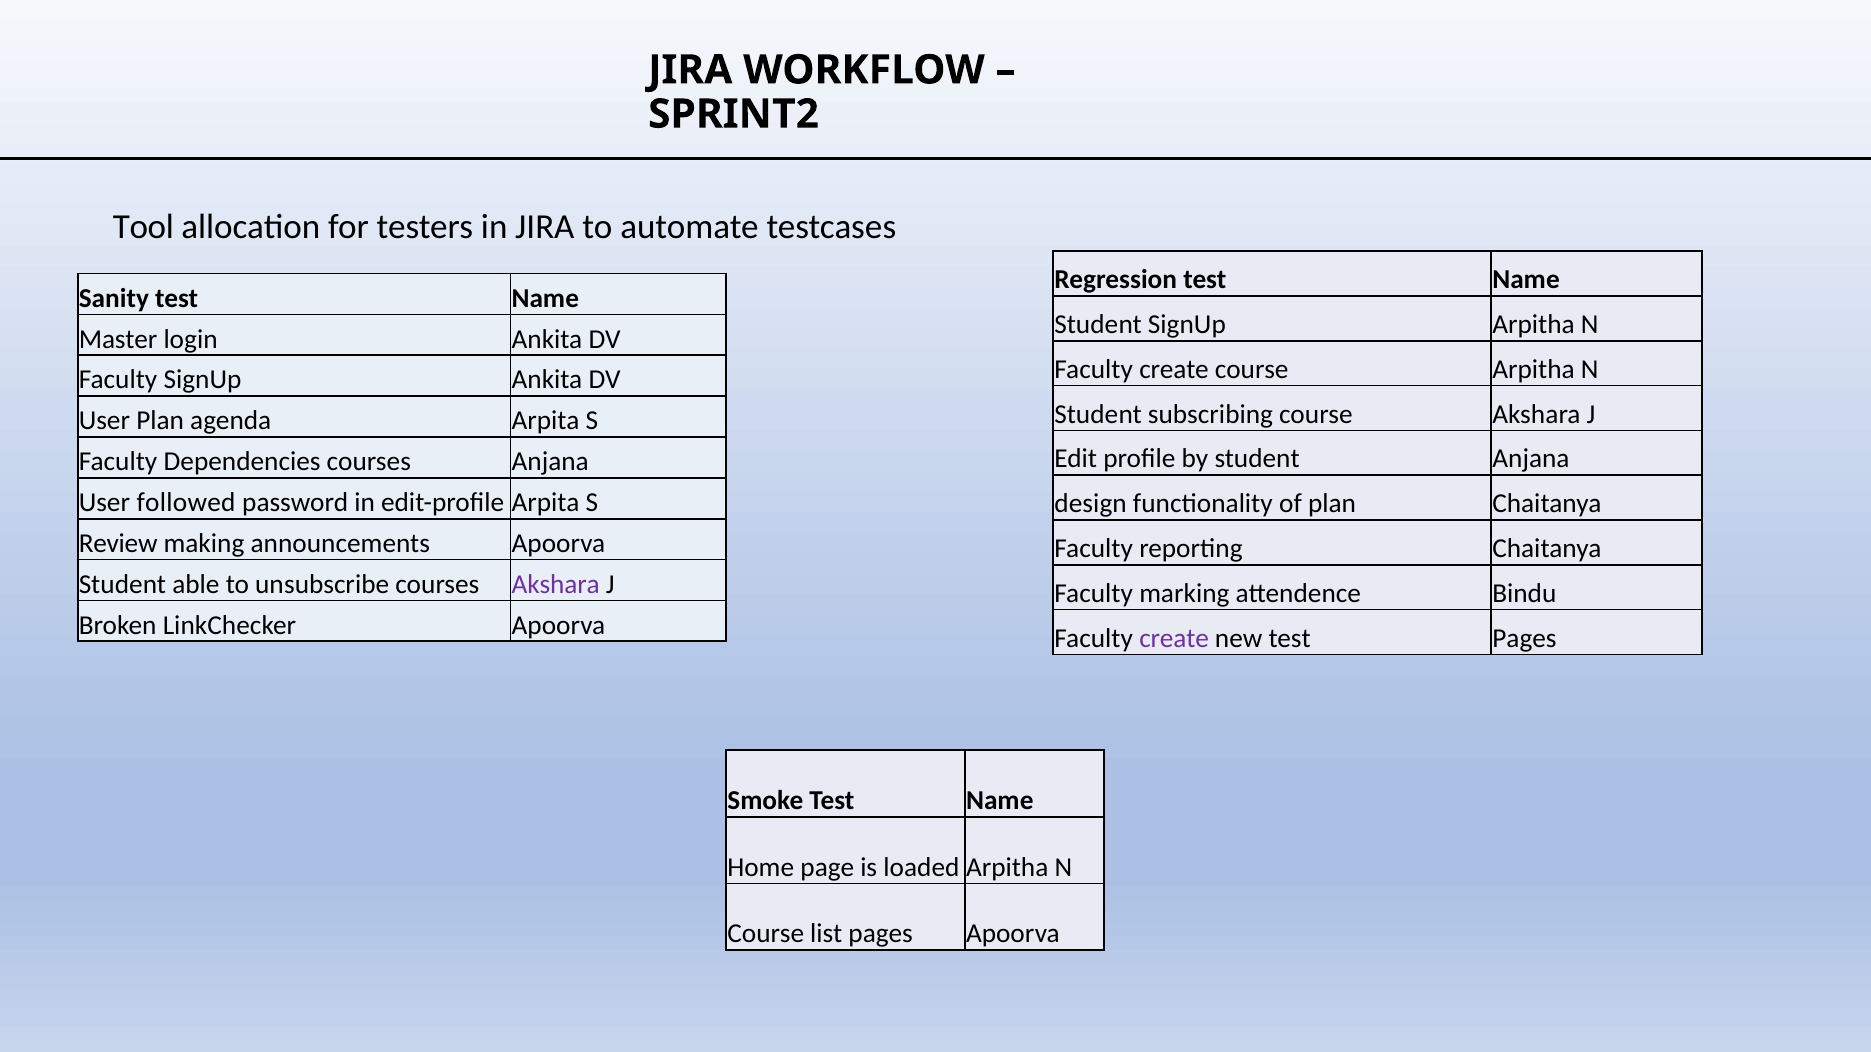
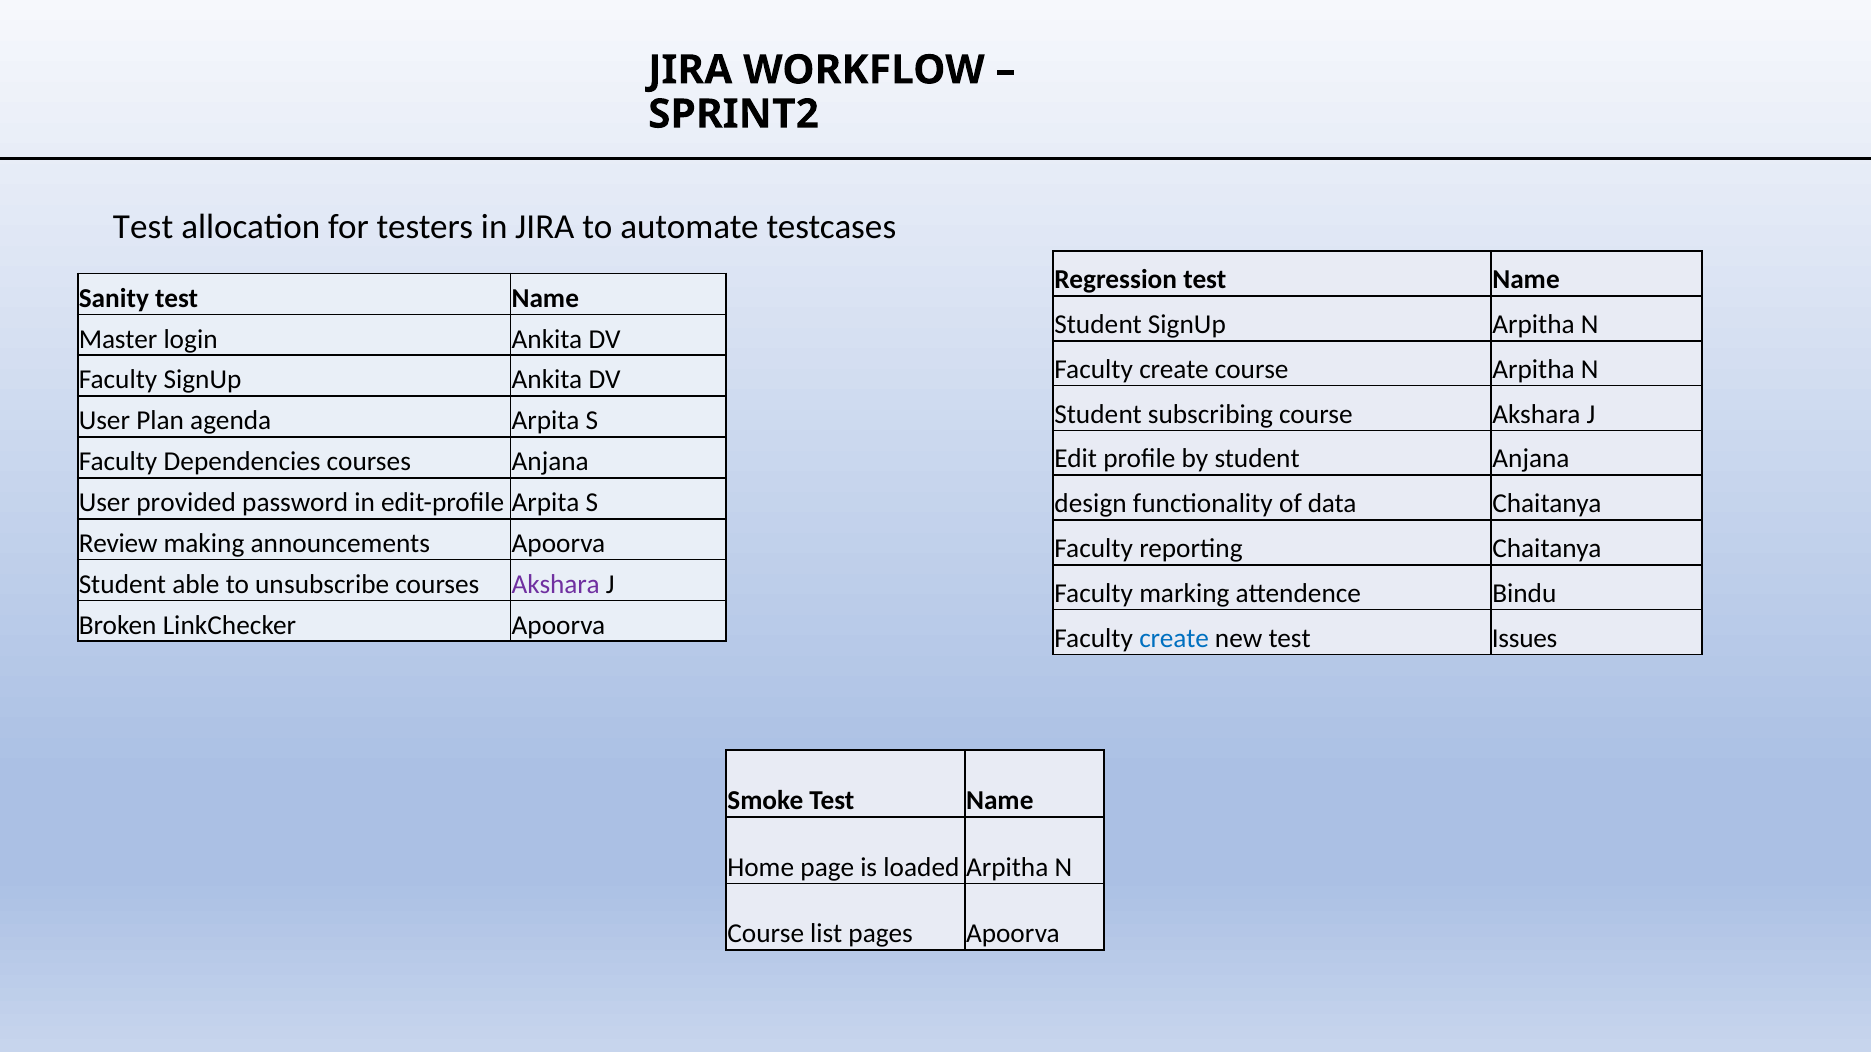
Tool: Tool -> Test (143, 227)
followed: followed -> provided (186, 503)
of plan: plan -> data (1332, 504)
create colour: purple -> blue (1174, 638)
test Pages: Pages -> Issues (1525, 638)
